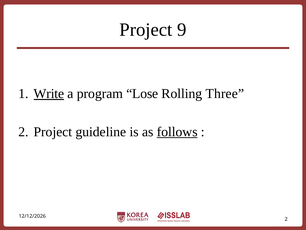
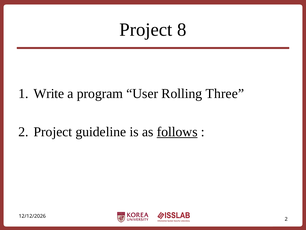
9: 9 -> 8 (182, 30)
Write underline: present -> none (49, 93)
Lose: Lose -> User (142, 93)
